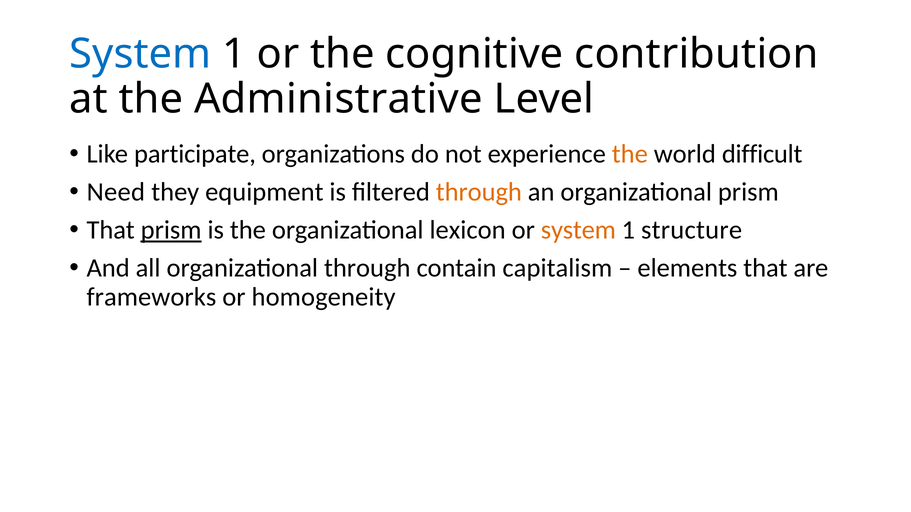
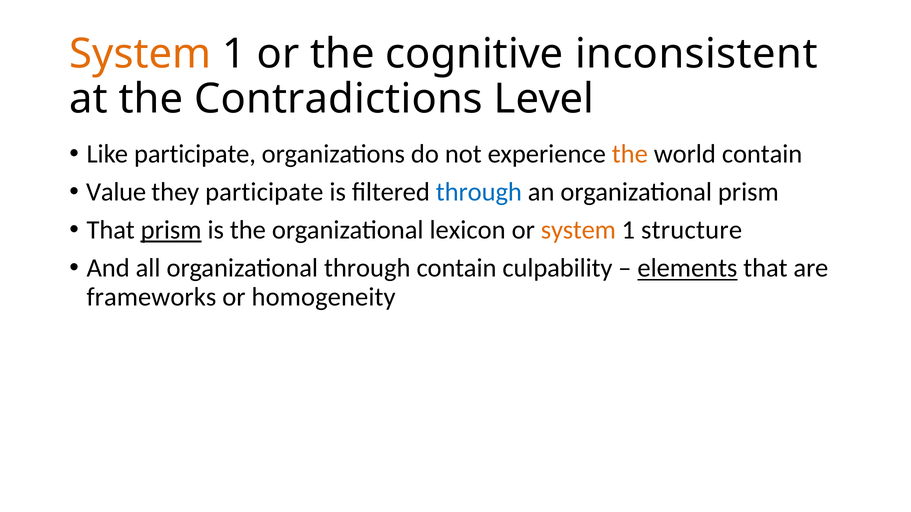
System colour: blue -> orange (140, 54)
contribution: contribution -> inconsistent (696, 54)
Administrative: Administrative -> Contradictions (339, 99)
world difficult: difficult -> contain (762, 154)
Need: Need -> Value (116, 192)
they equipment: equipment -> participate (264, 192)
through colour: orange -> blue (479, 192)
capitalism: capitalism -> culpability (557, 268)
elements underline: none -> present (687, 268)
